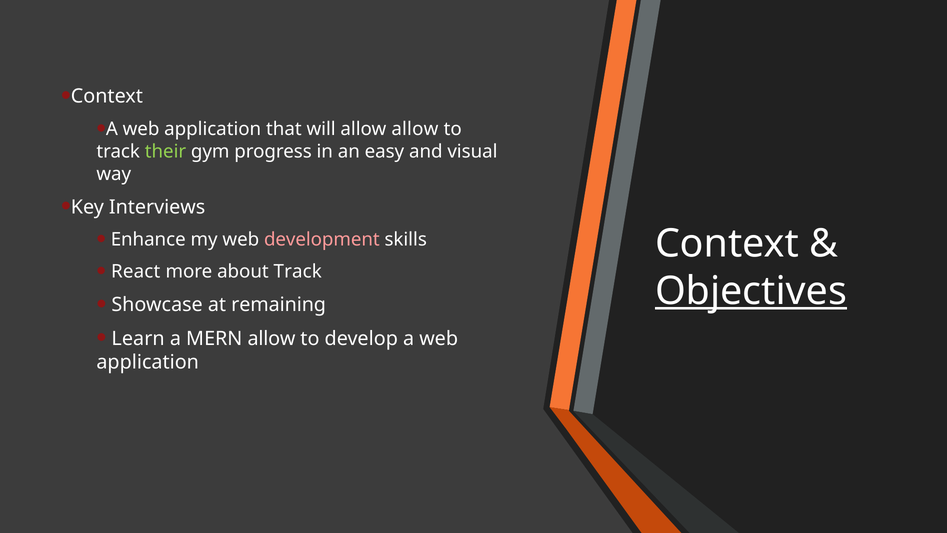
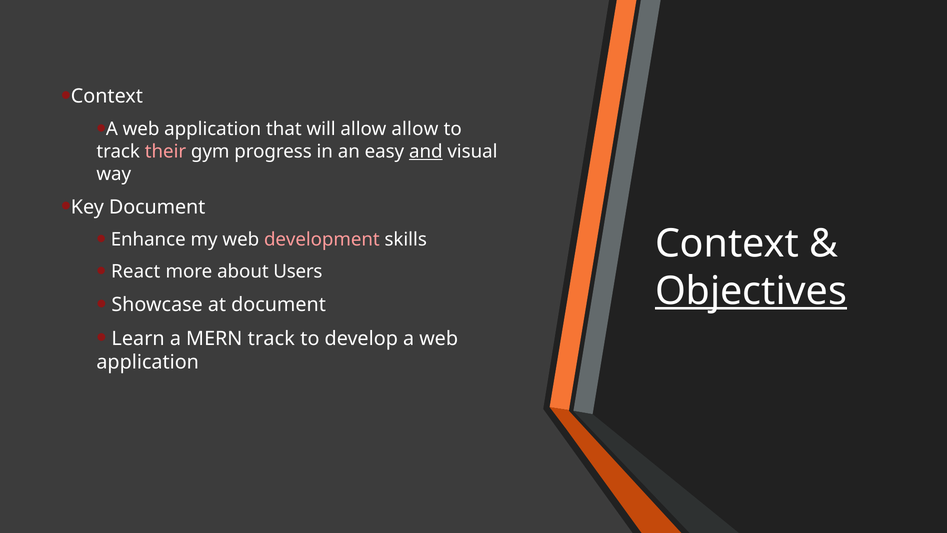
their colour: light green -> pink (165, 151)
and underline: none -> present (426, 151)
Key Interviews: Interviews -> Document (157, 207)
about Track: Track -> Users (298, 272)
at remaining: remaining -> document (279, 305)
MERN allow: allow -> track (271, 338)
